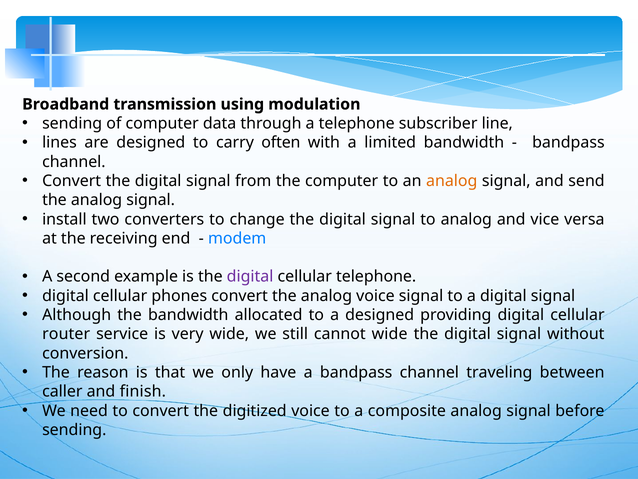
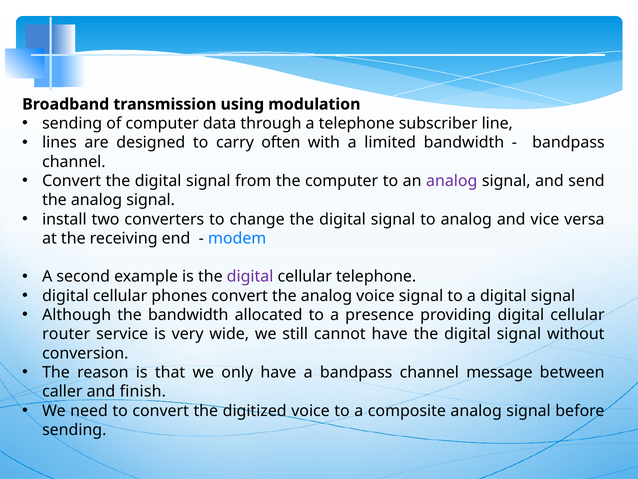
analog colour: orange -> purple (452, 181)
a designed: designed -> presence (380, 315)
cannot wide: wide -> have (390, 334)
traveling: traveling -> message (499, 372)
